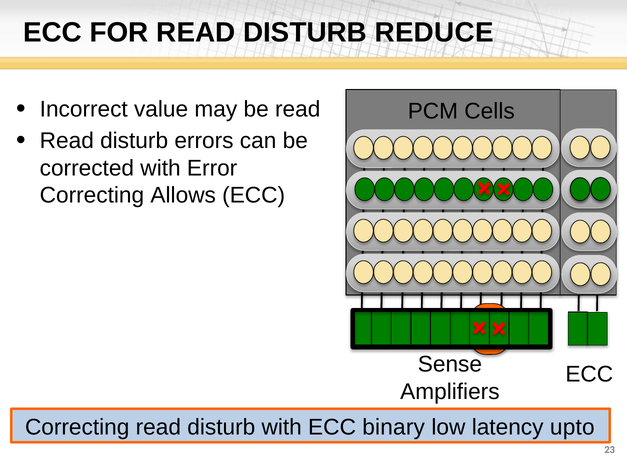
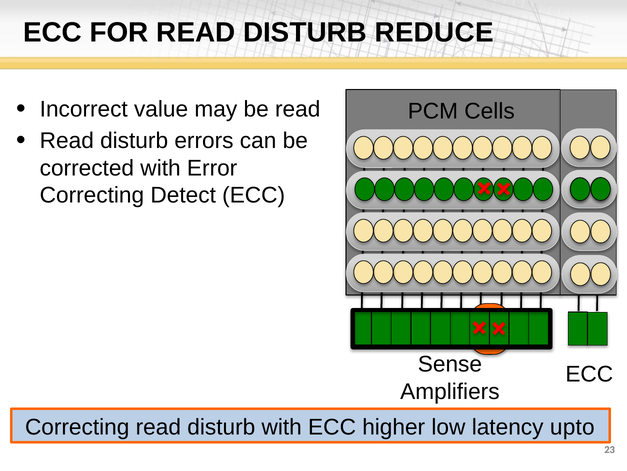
Allows: Allows -> Detect (183, 195)
binary: binary -> higher (394, 426)
